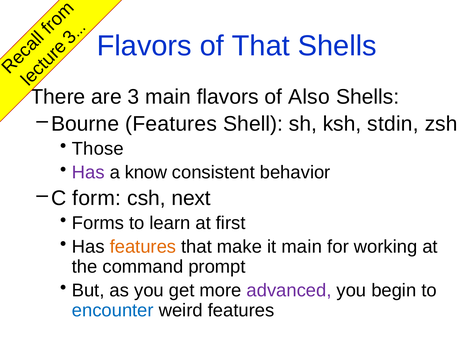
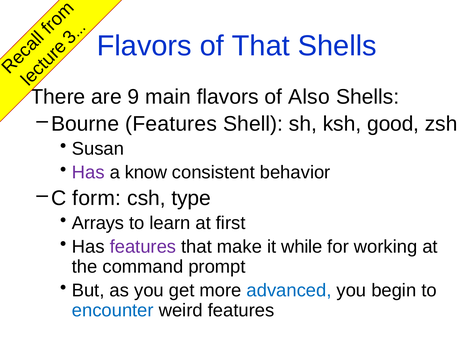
3: 3 -> 9 (133, 97)
stdin: stdin -> good (393, 124)
Those: Those -> Susan (98, 149)
next: next -> type (191, 198)
Forms: Forms -> Arrays (98, 223)
features colour: orange -> purple (143, 246)
it main: main -> while (302, 246)
advanced colour: purple -> blue (289, 290)
